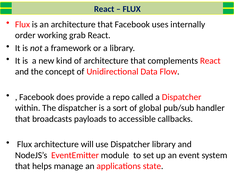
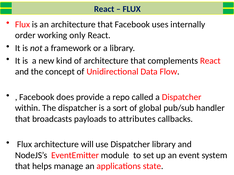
grab: grab -> only (77, 35)
accessible: accessible -> attributes (137, 119)
